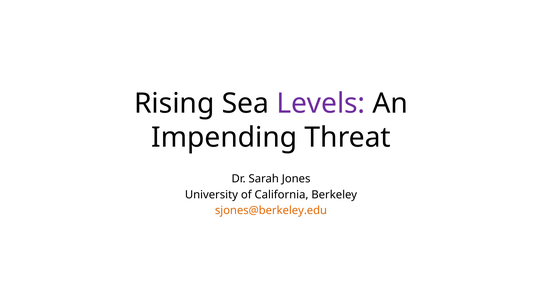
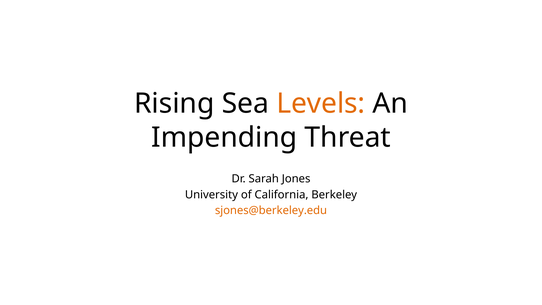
Levels colour: purple -> orange (321, 104)
